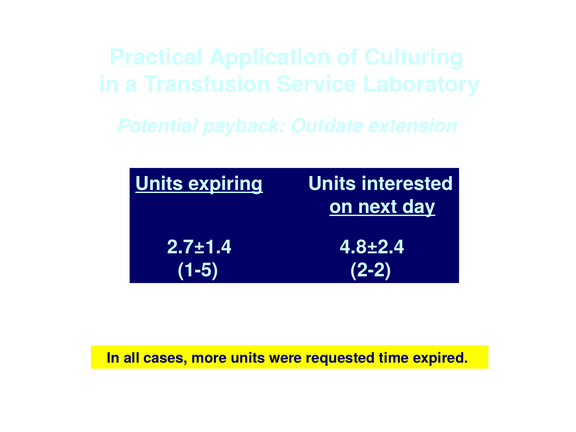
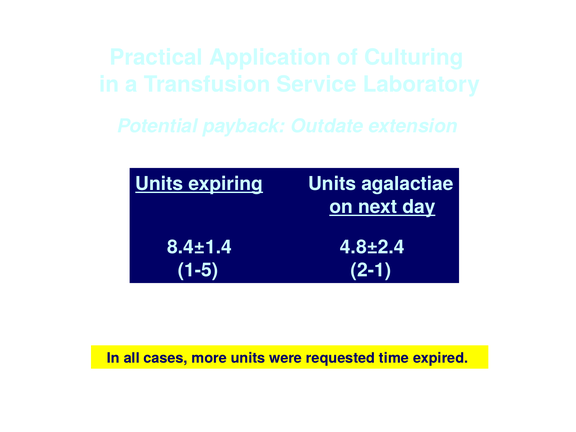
interested: interested -> agalactiae (407, 184)
2.7±1.4: 2.7±1.4 -> 8.4±1.4 (200, 247)
2-2: 2-2 -> 2-1 (371, 270)
